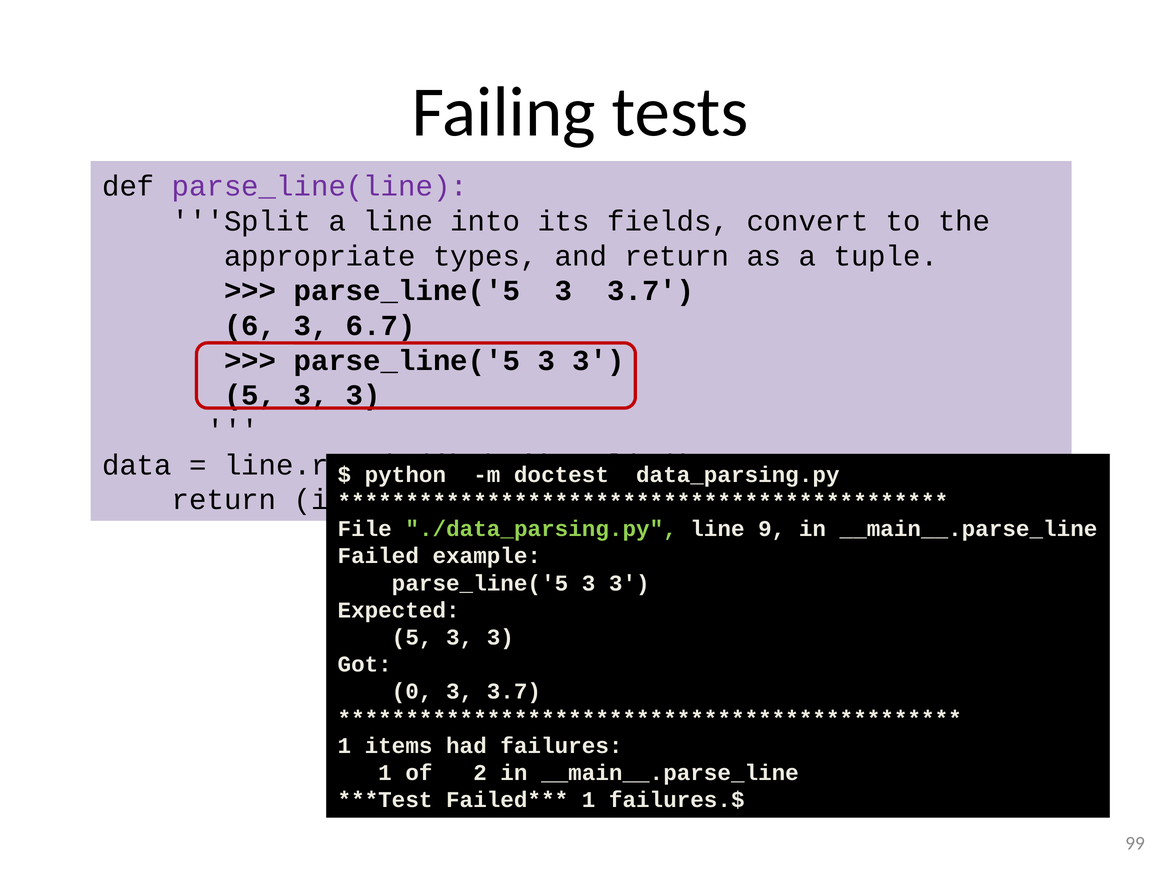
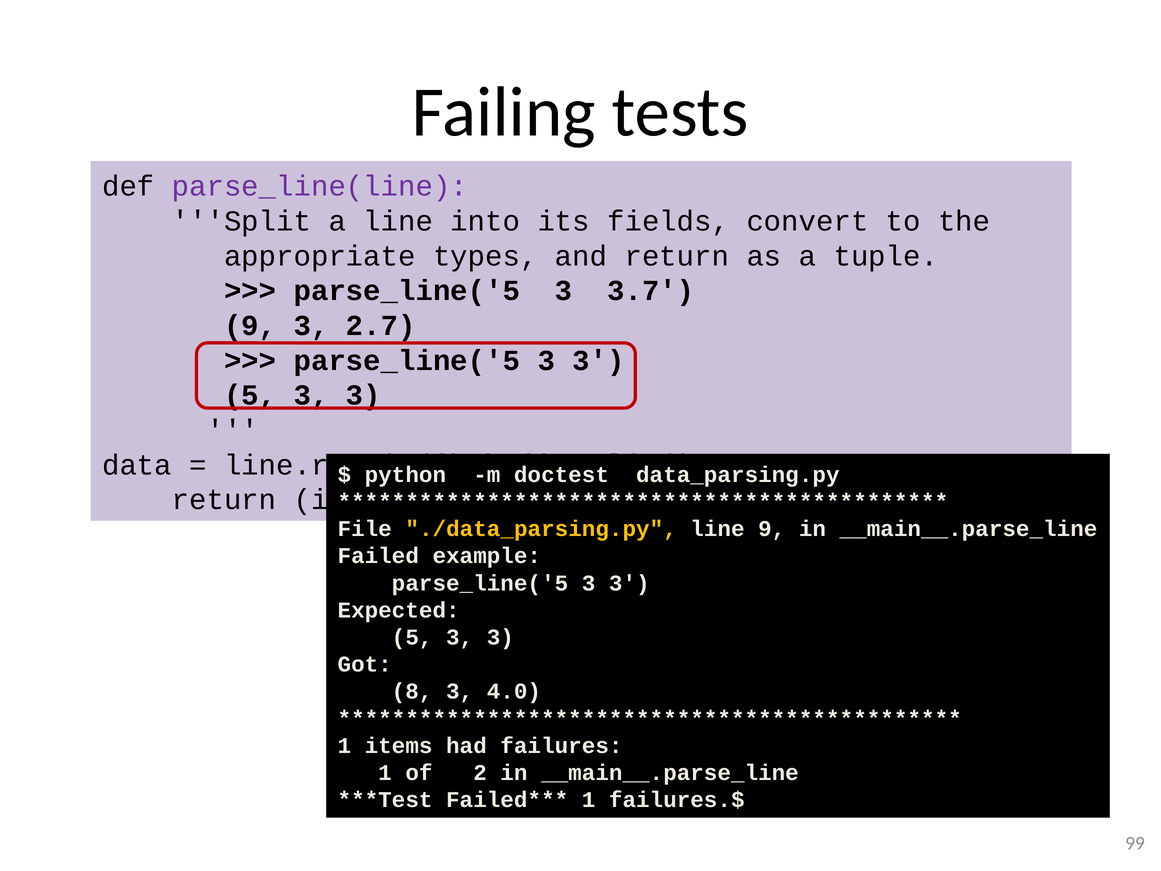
6: 6 -> 9 (250, 326)
6.7: 6.7 -> 2.7 (381, 326)
./data_parsing.py colour: light green -> yellow (541, 529)
0: 0 -> 8 (412, 691)
3.7: 3.7 -> 4.0 (514, 691)
